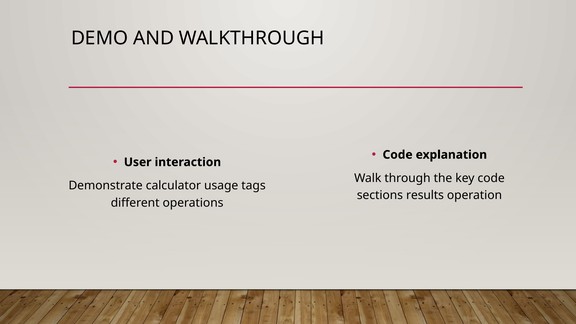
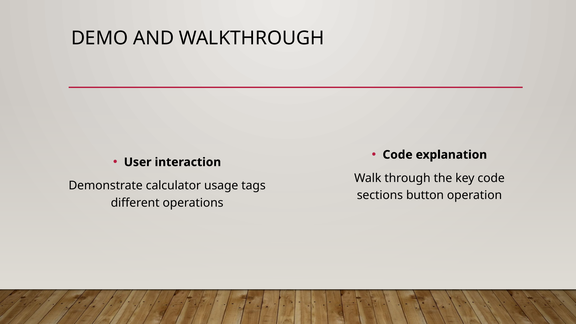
results: results -> button (425, 195)
